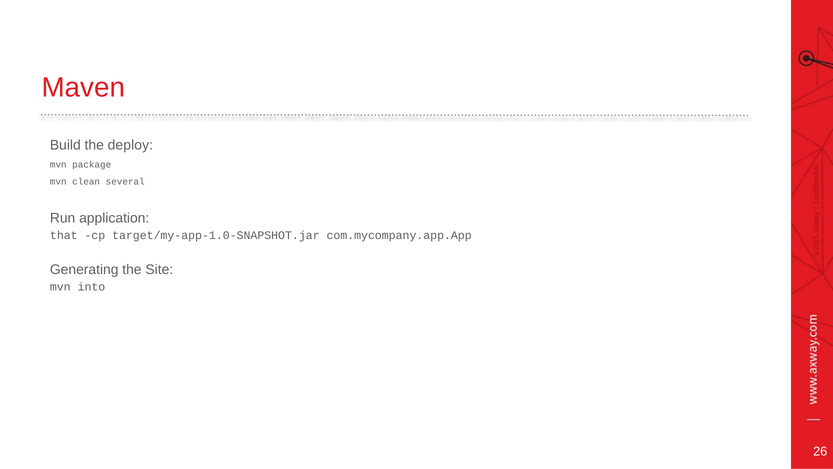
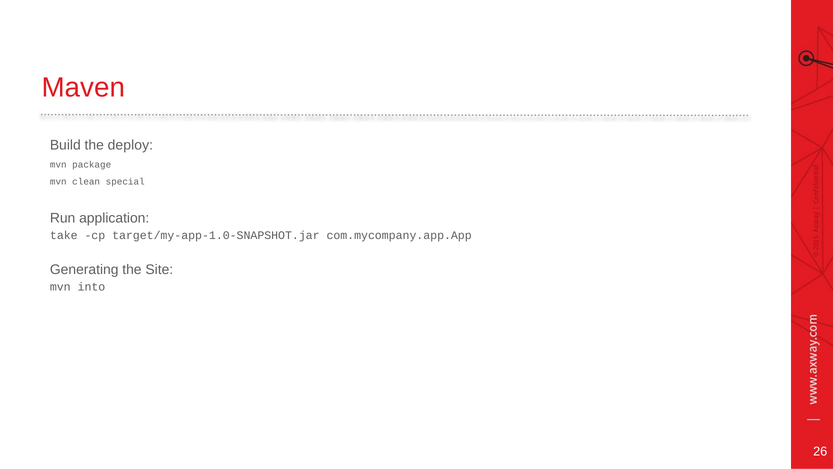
several: several -> special (125, 181)
that: that -> take (64, 235)
